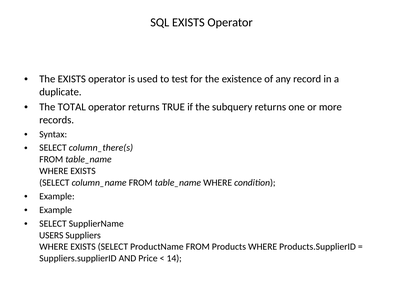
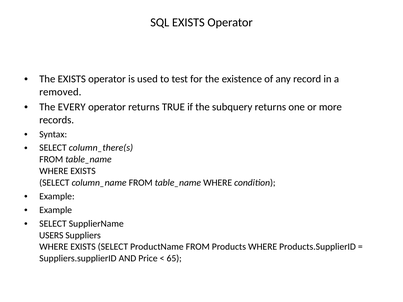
duplicate: duplicate -> removed (60, 92)
TOTAL: TOTAL -> EVERY (72, 107)
14: 14 -> 65 (174, 259)
